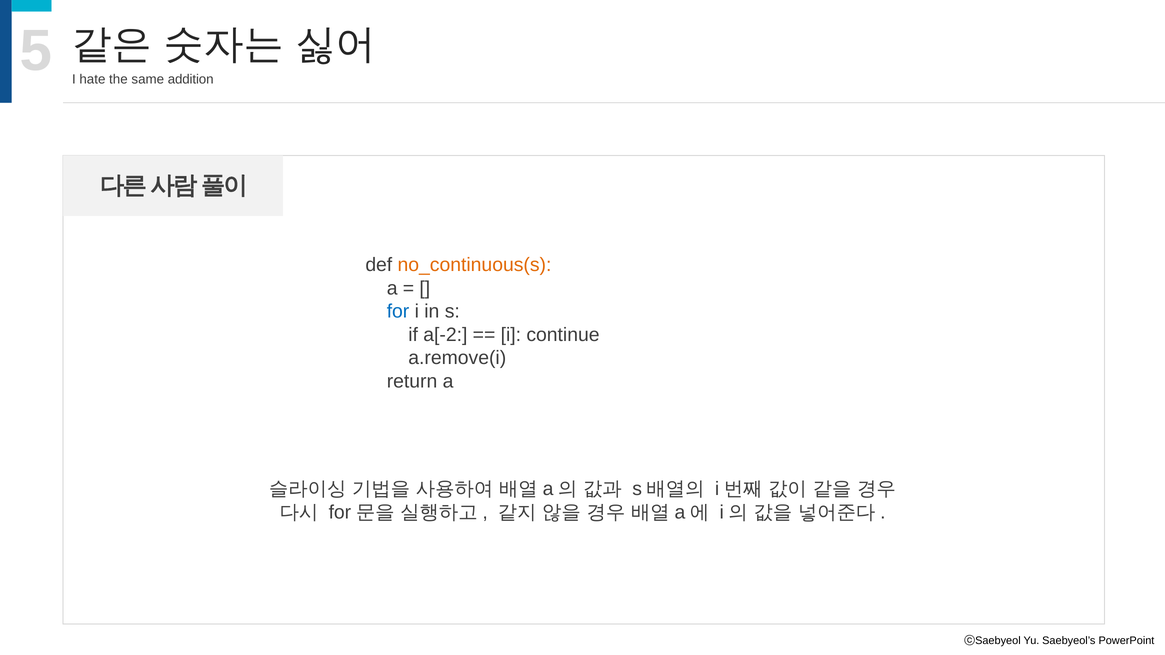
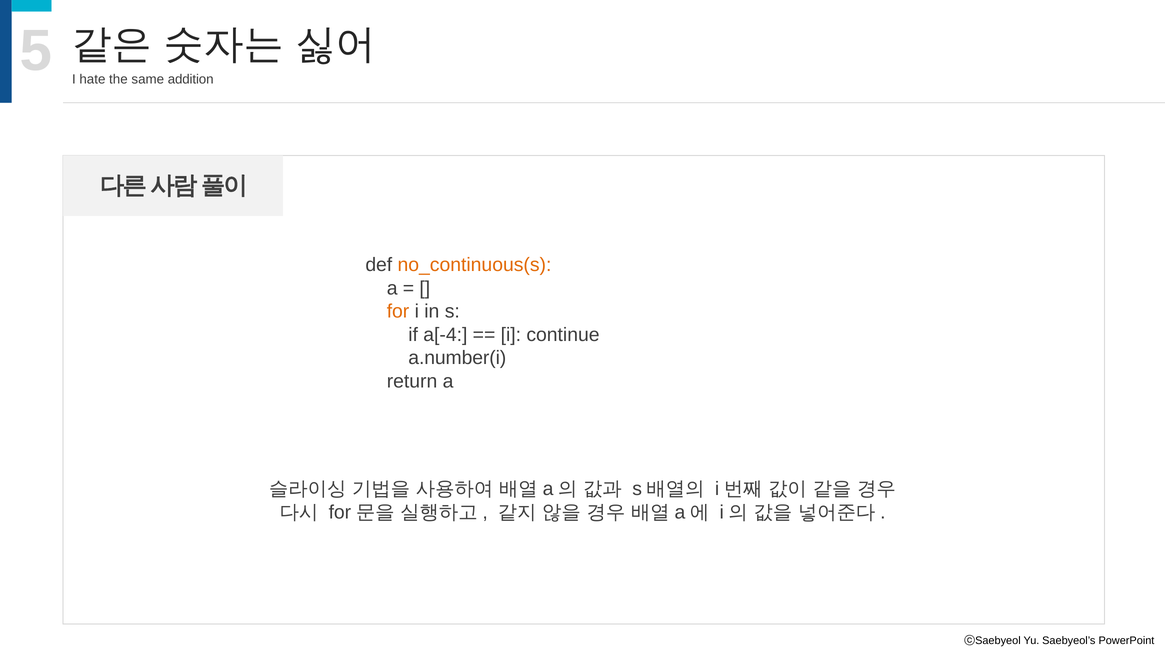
for colour: blue -> orange (398, 312)
a[-2: a[-2 -> a[-4 (445, 335)
a.remove(i: a.remove(i -> a.number(i (457, 358)
